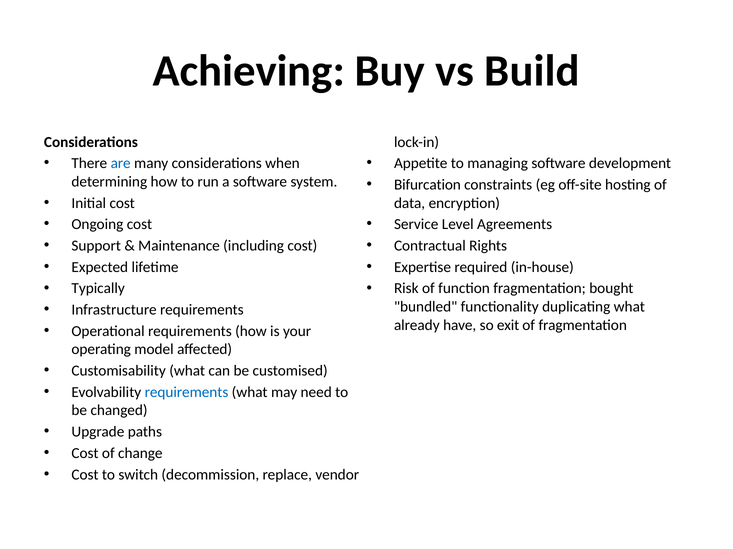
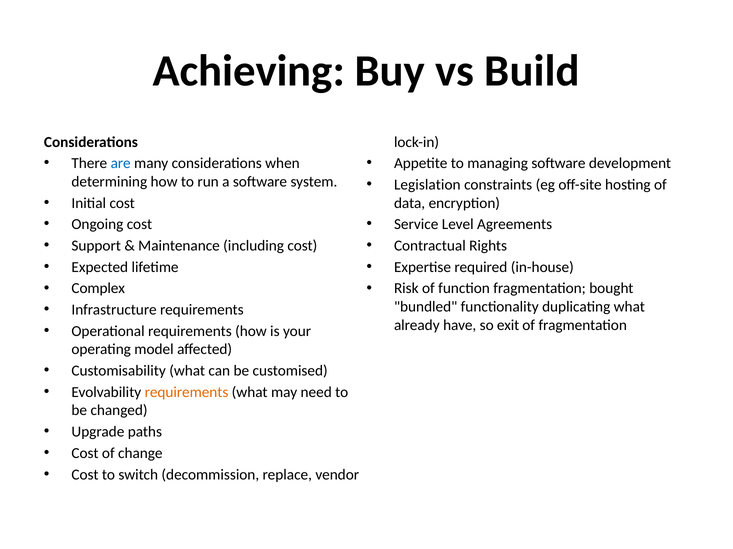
Bifurcation: Bifurcation -> Legislation (427, 185)
Typically: Typically -> Complex (98, 289)
requirements colour: blue -> orange (186, 393)
